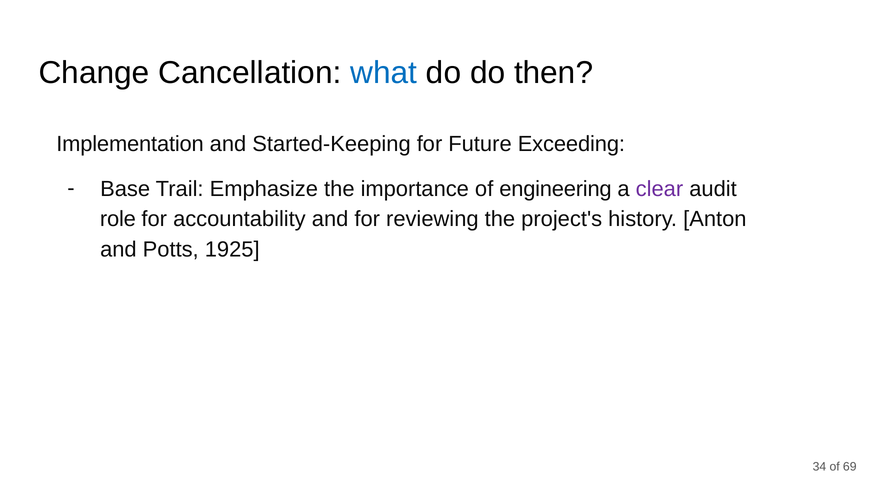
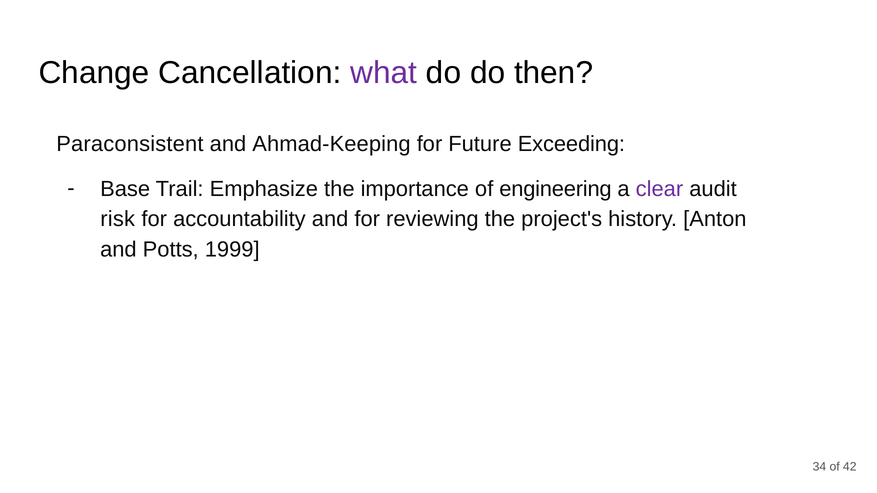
what colour: blue -> purple (384, 73)
Implementation: Implementation -> Paraconsistent (130, 144)
Started-Keeping: Started-Keeping -> Ahmad-Keeping (331, 144)
role: role -> risk (118, 219)
1925: 1925 -> 1999 (232, 250)
69: 69 -> 42 (850, 467)
